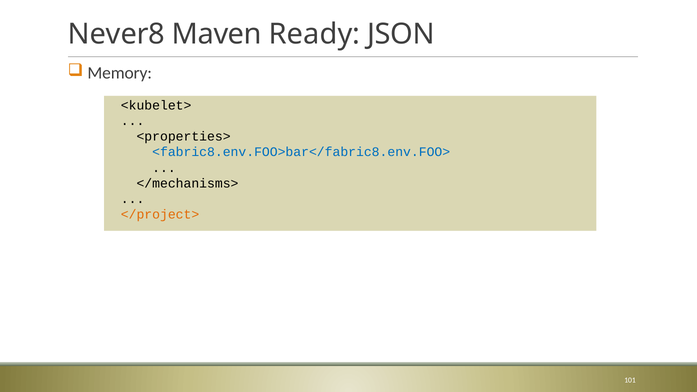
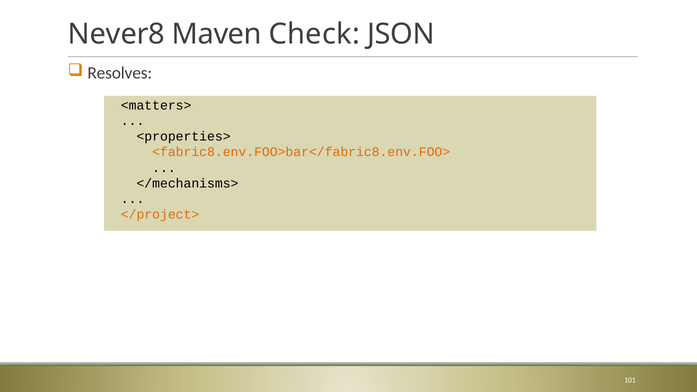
Ready: Ready -> Check (314, 34)
Memory: Memory -> Resolves (120, 73)
<kubelet>: <kubelet> -> <matters> (156, 105)
<fabric8.env.FOO>bar</fabric8.env.FOO> colour: blue -> orange (301, 152)
